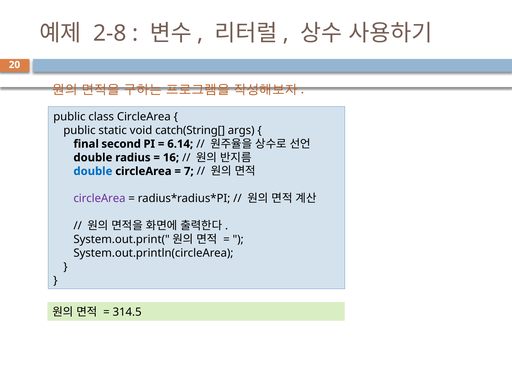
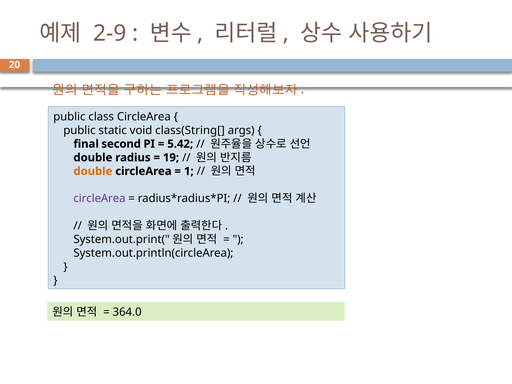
2-8: 2-8 -> 2-9 (110, 33)
catch(String[: catch(String[ -> class(String[ (190, 130)
6.14: 6.14 -> 5.42 (180, 144)
16: 16 -> 19 (171, 158)
double colour: blue -> orange (93, 171)
7: 7 -> 1 (189, 171)
314.5: 314.5 -> 364.0 (127, 312)
